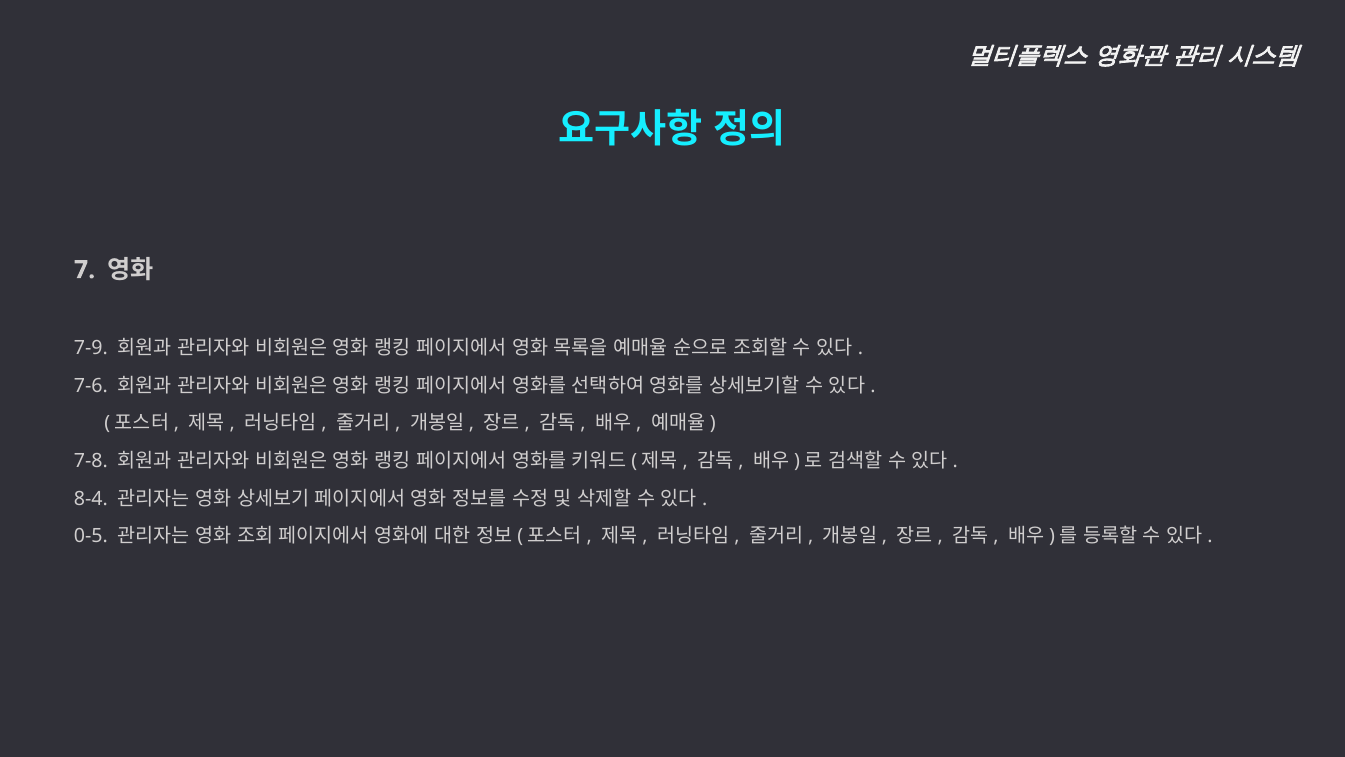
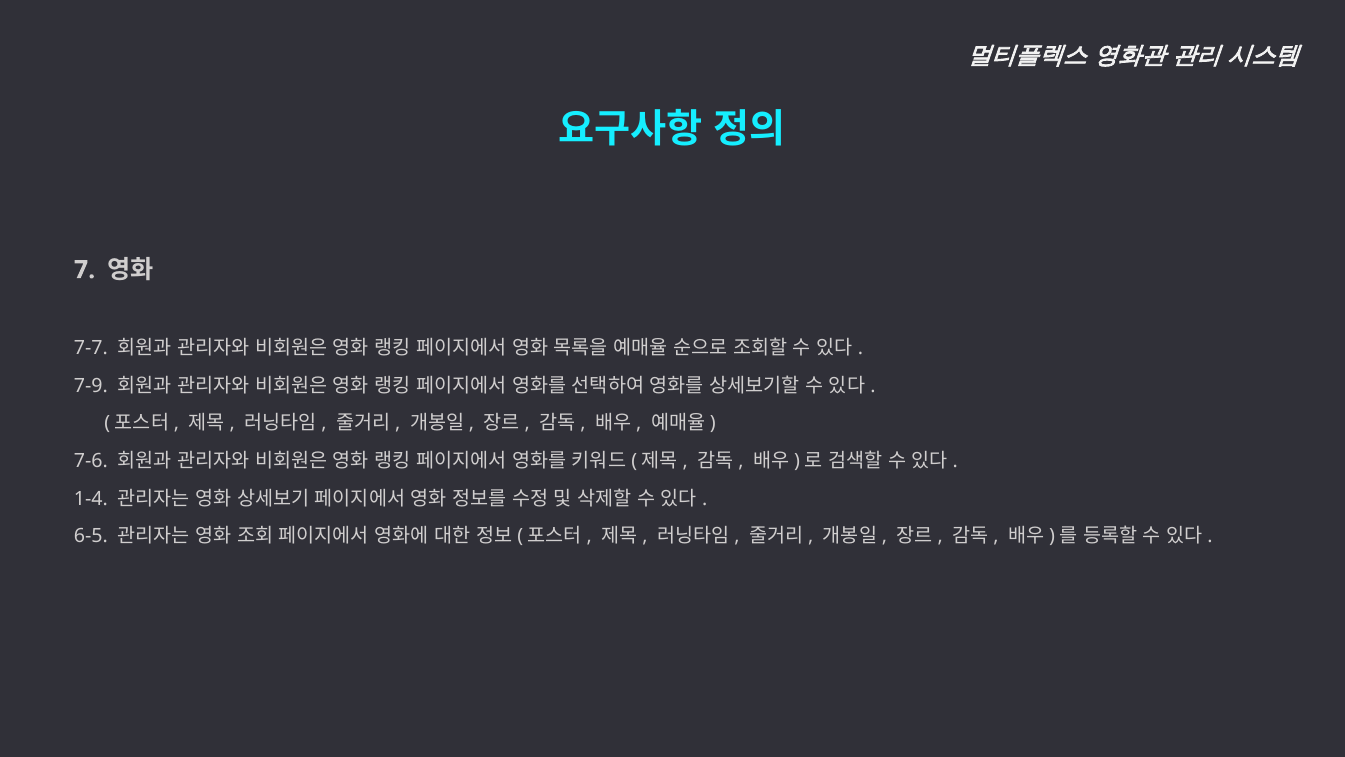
7-9: 7-9 -> 7-7 (91, 348)
7-6: 7-6 -> 7-9 (91, 386)
7-8: 7-8 -> 7-6 (91, 461)
8-4: 8-4 -> 1-4 (91, 499)
0-5: 0-5 -> 6-5 (91, 536)
